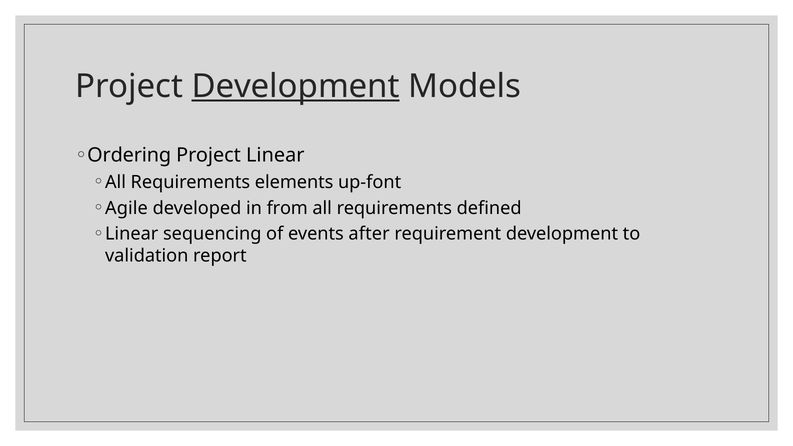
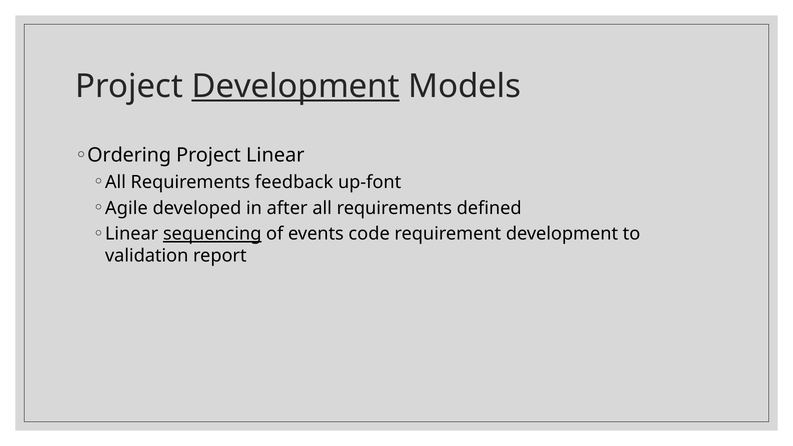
elements: elements -> feedback (294, 182)
from: from -> after (287, 208)
sequencing underline: none -> present (212, 234)
after: after -> code (369, 234)
